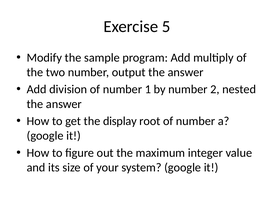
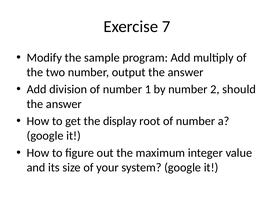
5: 5 -> 7 (166, 27)
nested: nested -> should (239, 89)
